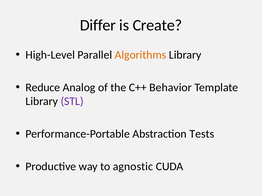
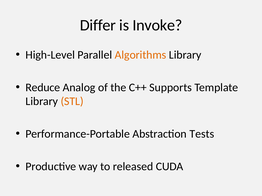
Create: Create -> Invoke (157, 25)
Behavior: Behavior -> Supports (171, 88)
STL colour: purple -> orange (72, 102)
agnostic: agnostic -> released (133, 167)
